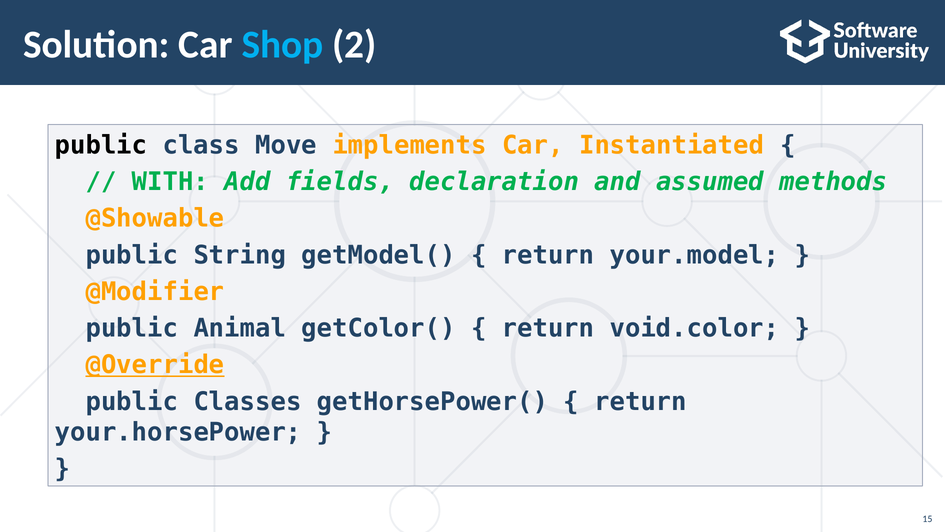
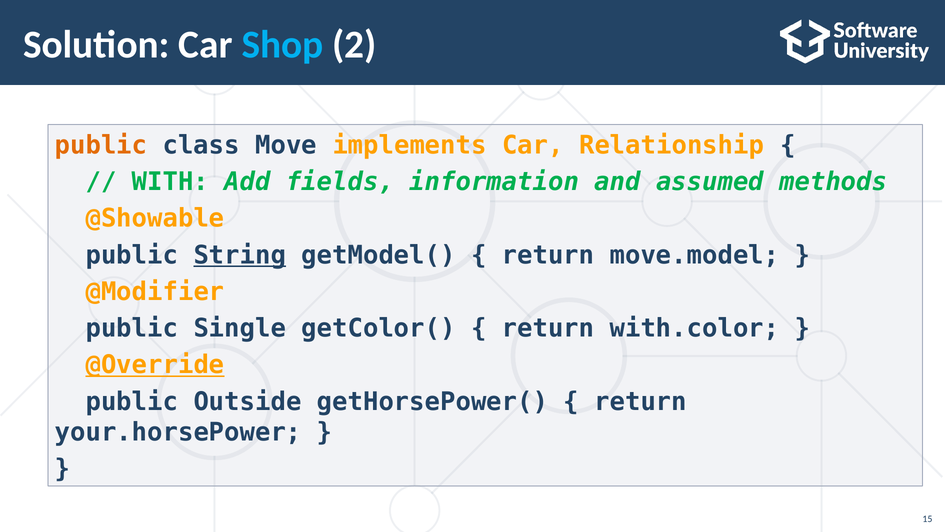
public colour: black -> orange (101, 145)
Instantiated: Instantiated -> Relationship (672, 145)
declaration: declaration -> information (494, 182)
String underline: none -> present (240, 255)
your.model: your.model -> move.model (694, 255)
Animal: Animal -> Single (240, 328)
void.color: void.color -> with.color (694, 328)
Classes: Classes -> Outside (247, 401)
